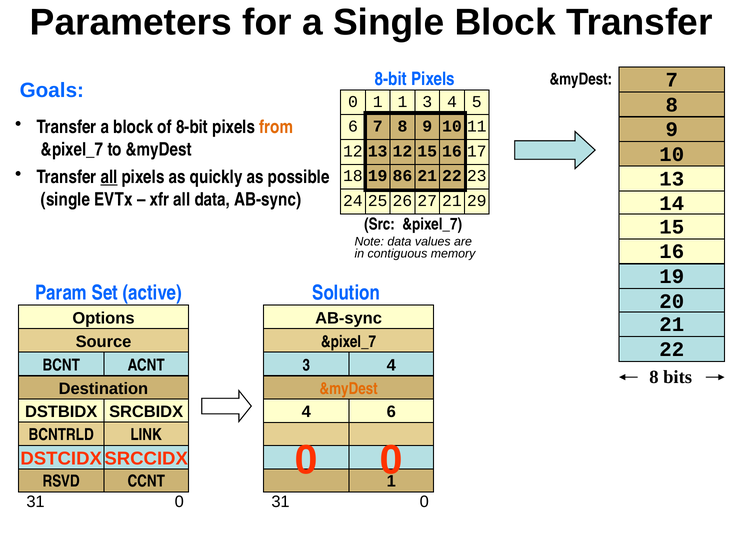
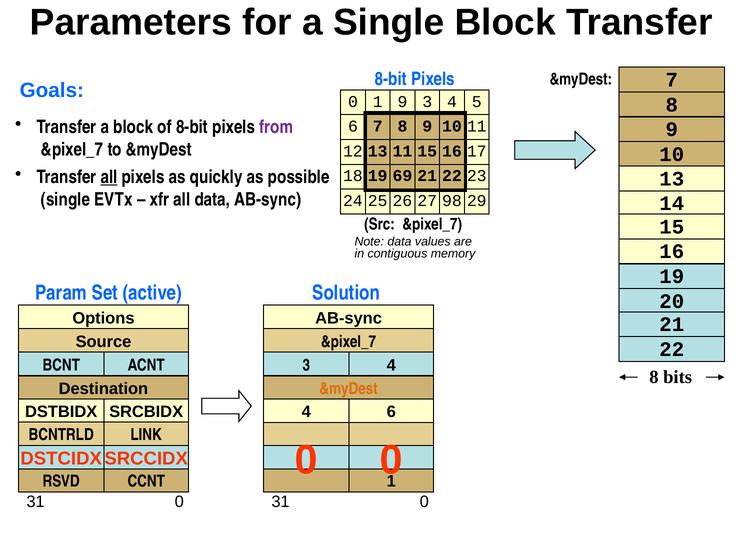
1 1: 1 -> 9 (403, 101)
from colour: orange -> purple (276, 127)
13 12: 12 -> 11 (402, 151)
86: 86 -> 69 (402, 176)
27 21: 21 -> 98 (452, 201)
